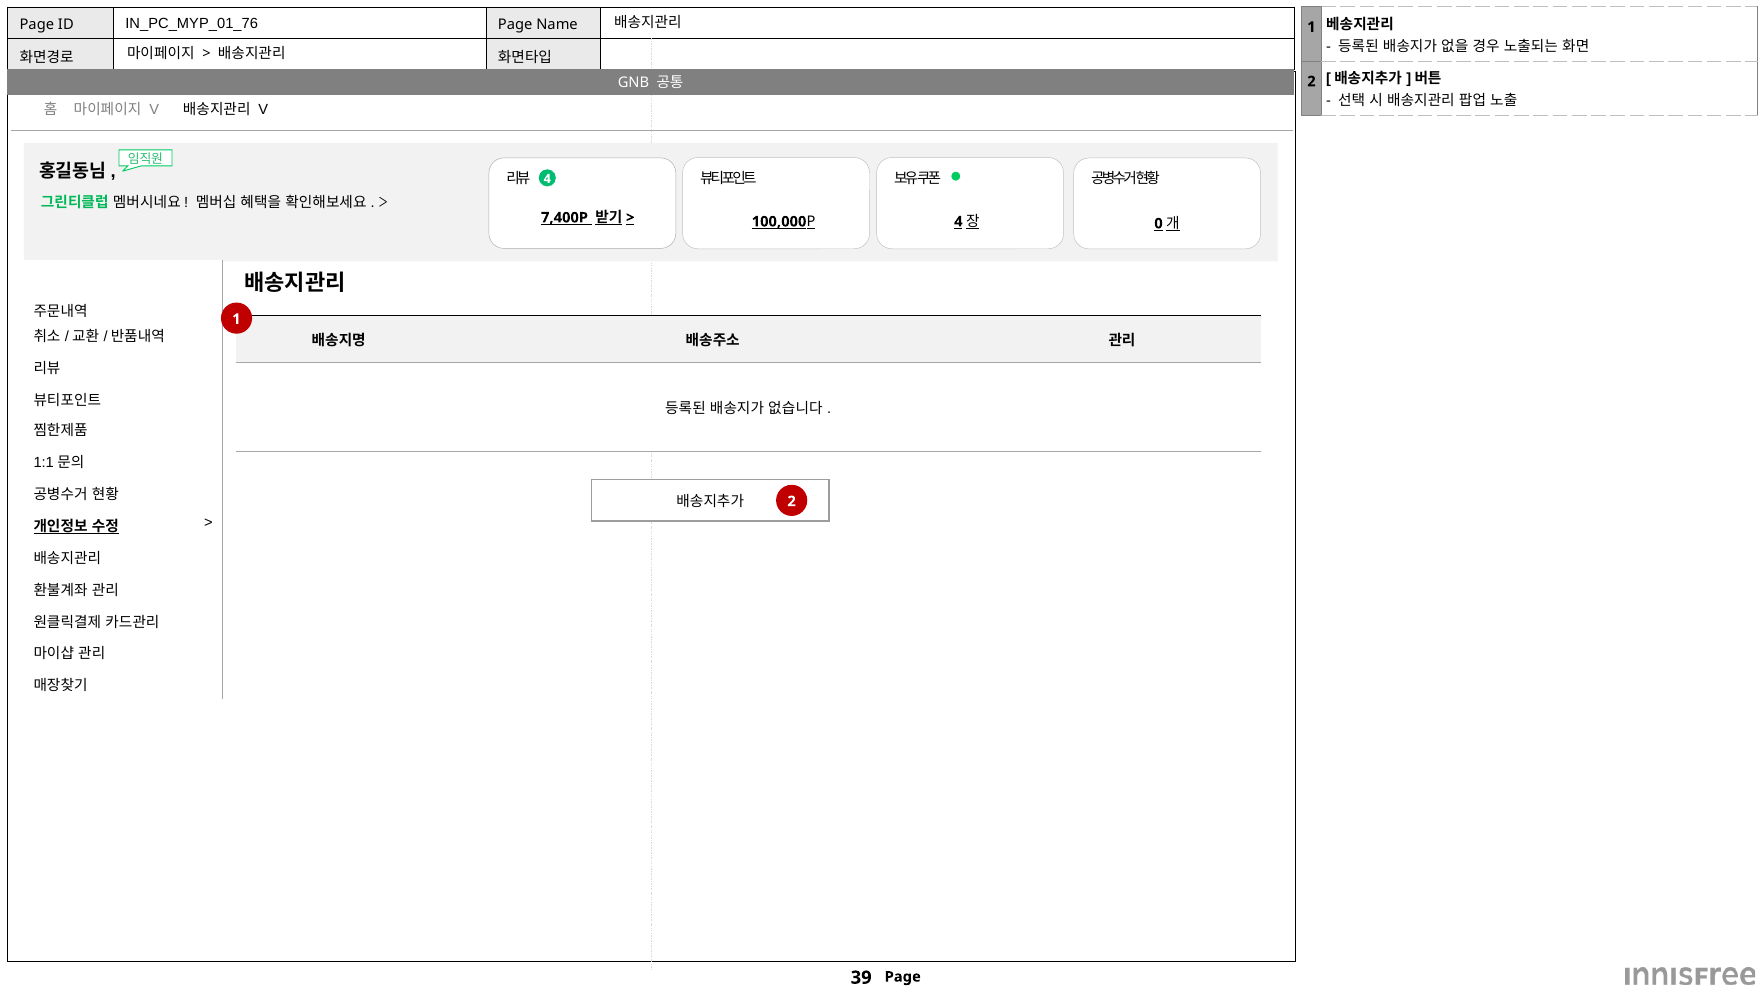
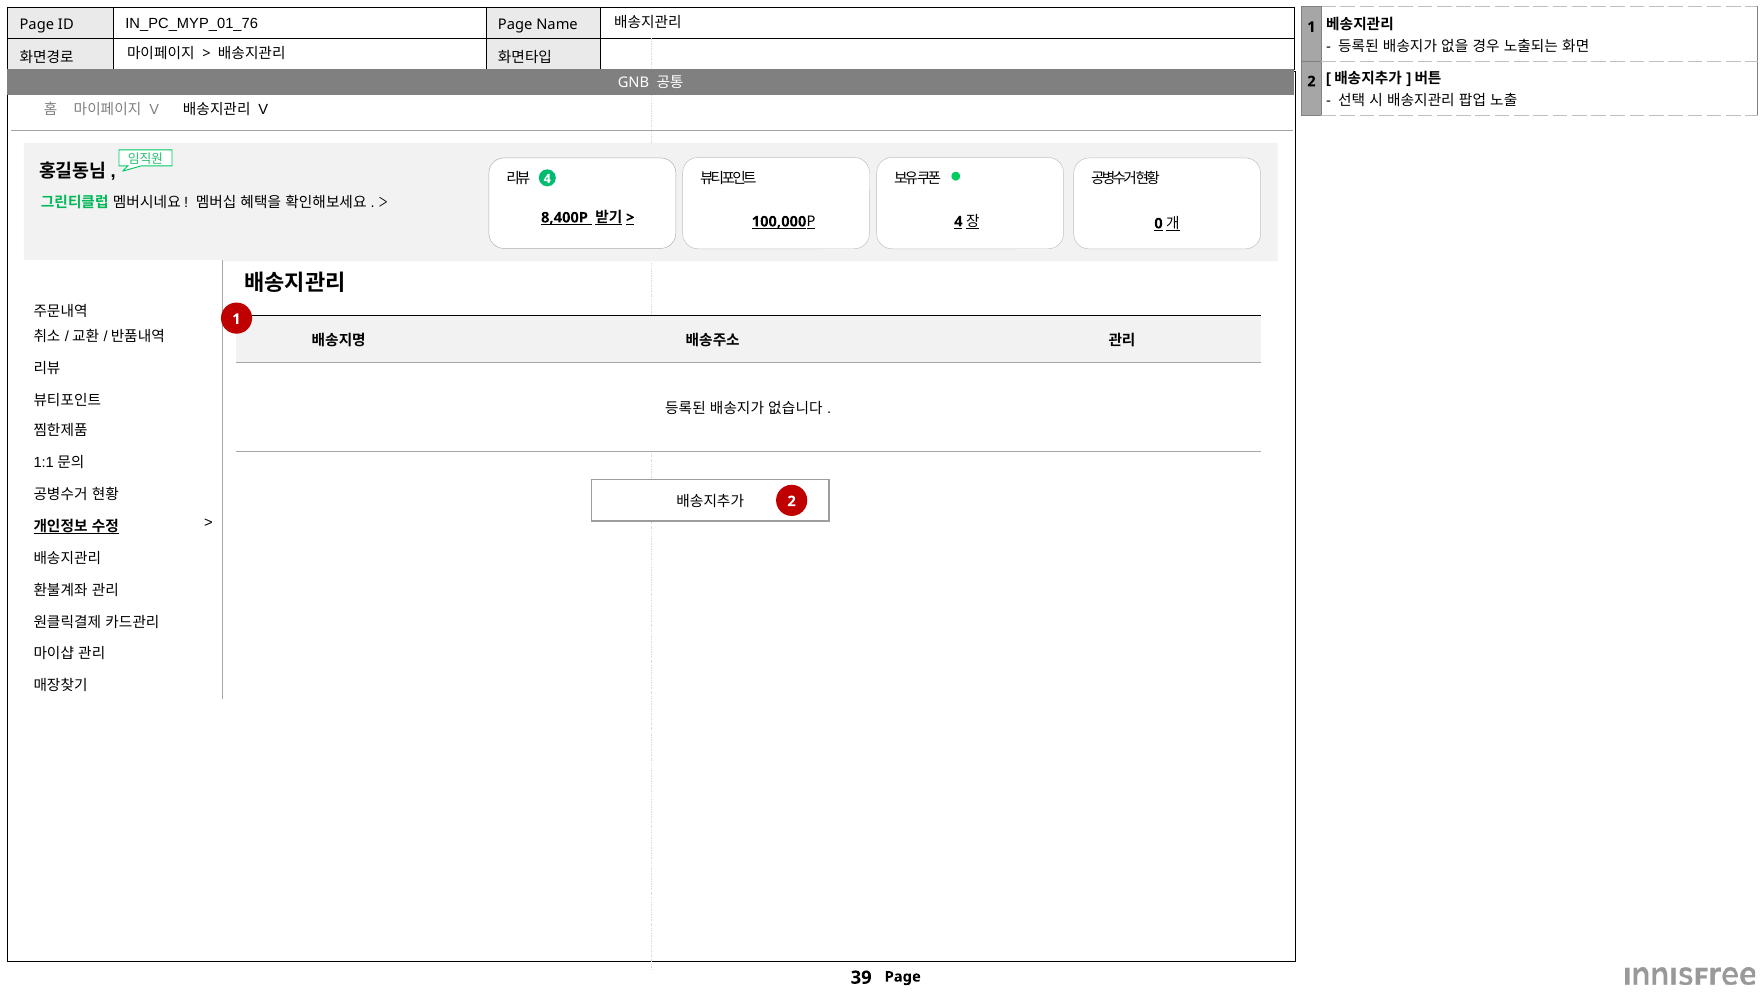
7,400P: 7,400P -> 8,400P (564, 218)
